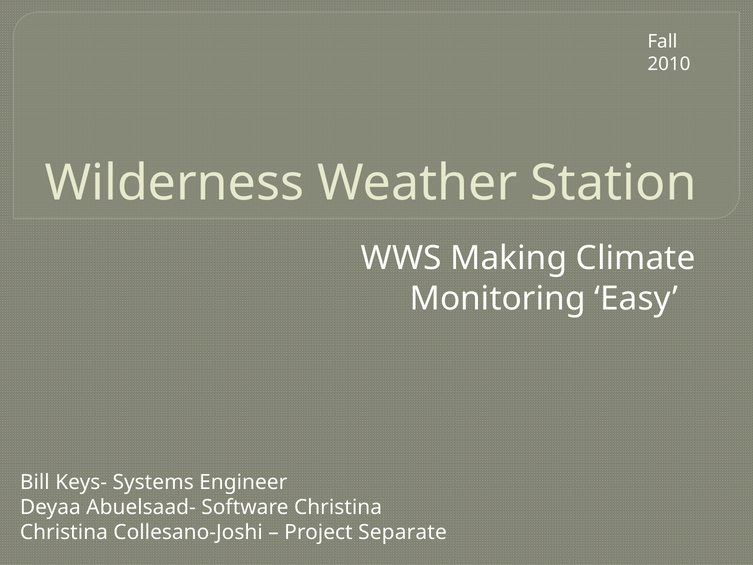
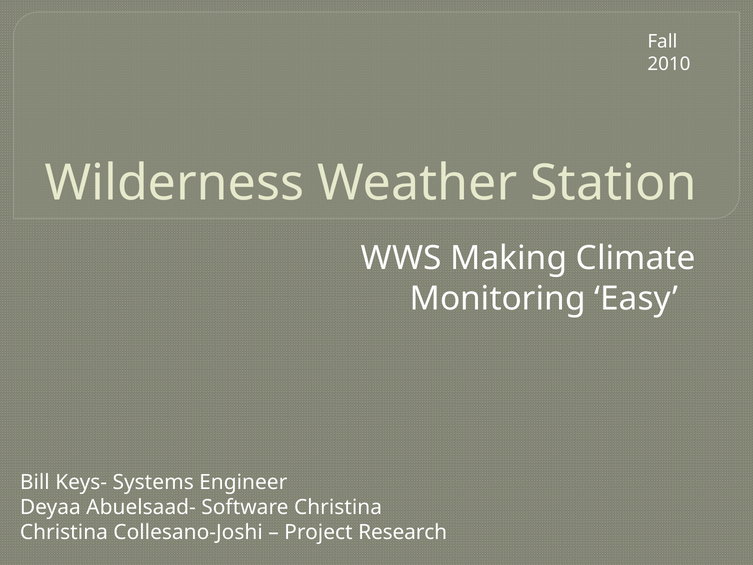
Separate: Separate -> Research (403, 532)
